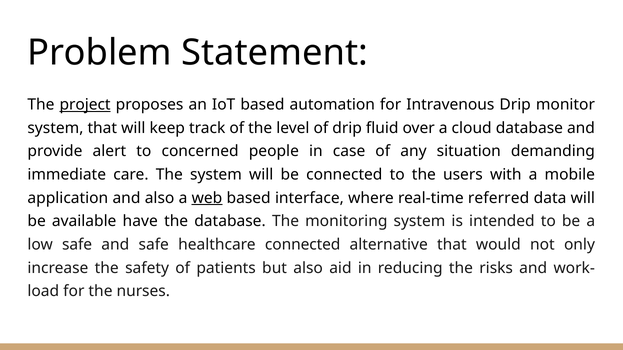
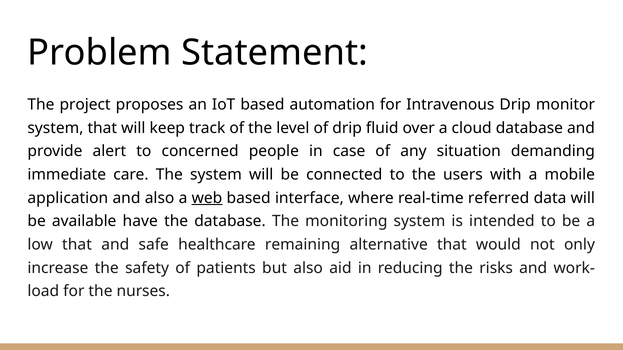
project underline: present -> none (85, 105)
low safe: safe -> that (77, 245)
healthcare connected: connected -> remaining (303, 245)
